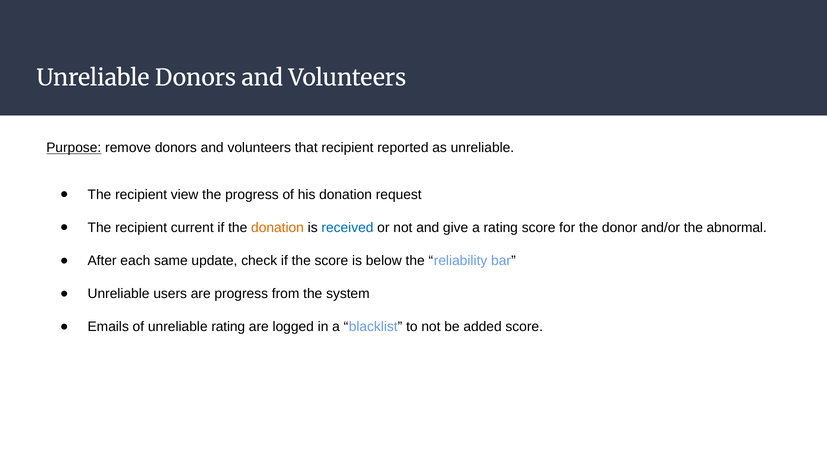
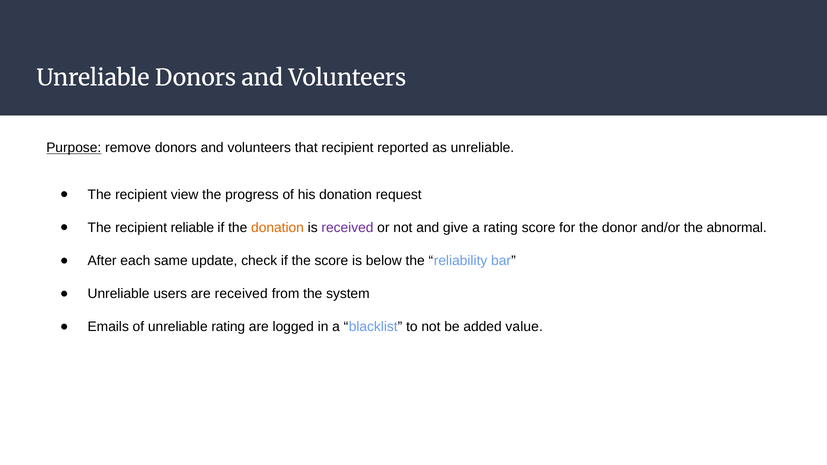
current: current -> reliable (192, 228)
received colour: blue -> purple (347, 228)
are progress: progress -> received (241, 294)
added score: score -> value (524, 327)
